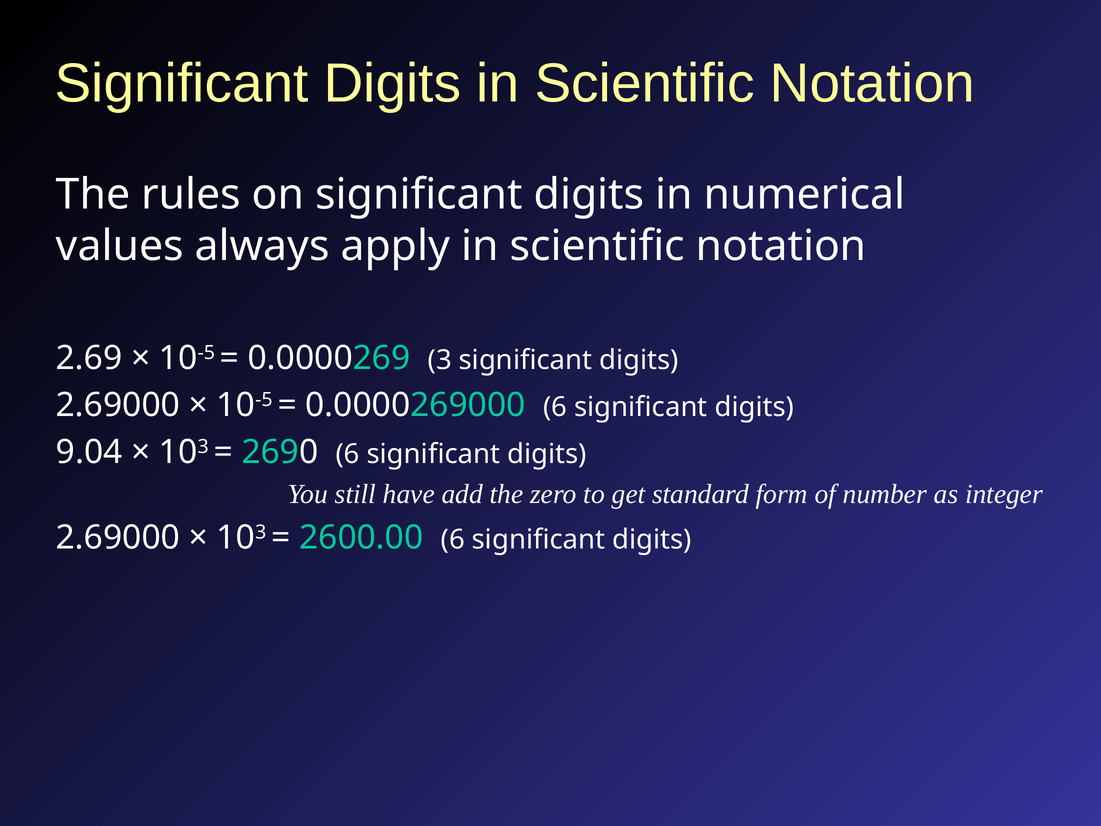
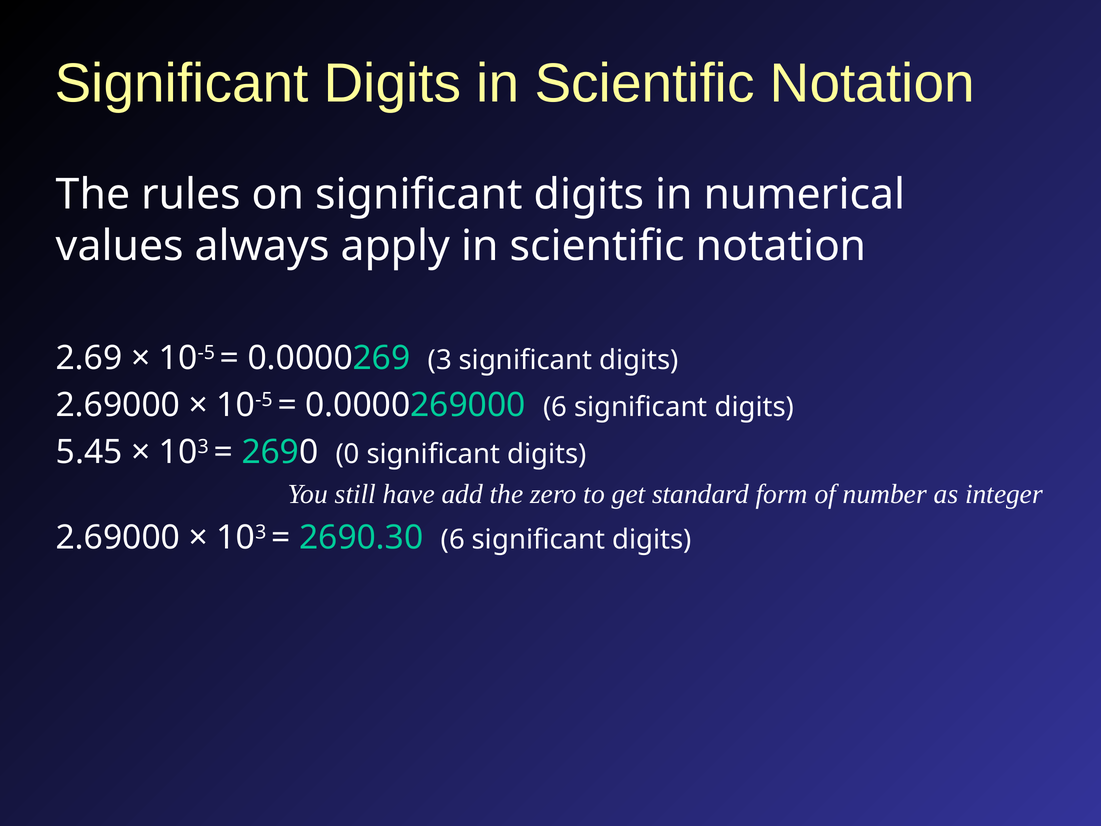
9.04: 9.04 -> 5.45 (89, 452)
2690 6: 6 -> 0 (348, 454)
2600.00: 2600.00 -> 2690.30 (361, 538)
